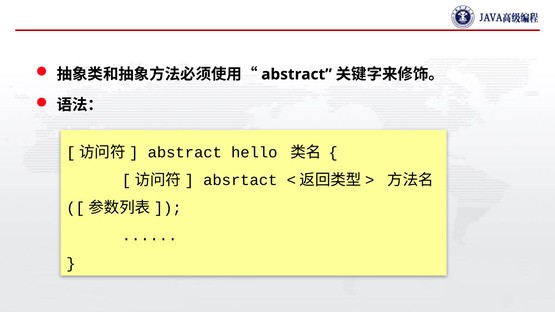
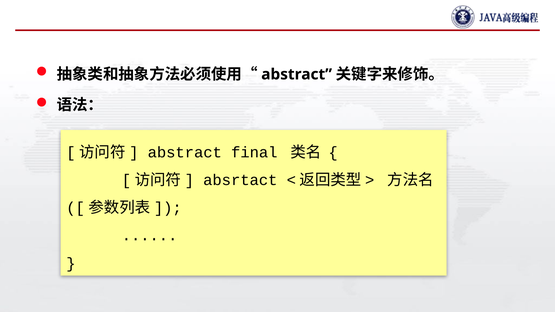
hello: hello -> final (254, 152)
